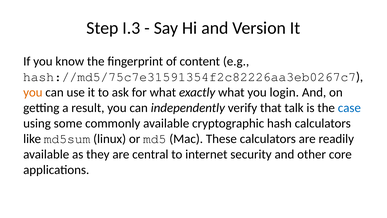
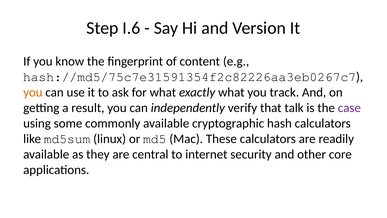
I.3: I.3 -> I.6 (131, 28)
login: login -> track (284, 92)
case colour: blue -> purple (349, 108)
